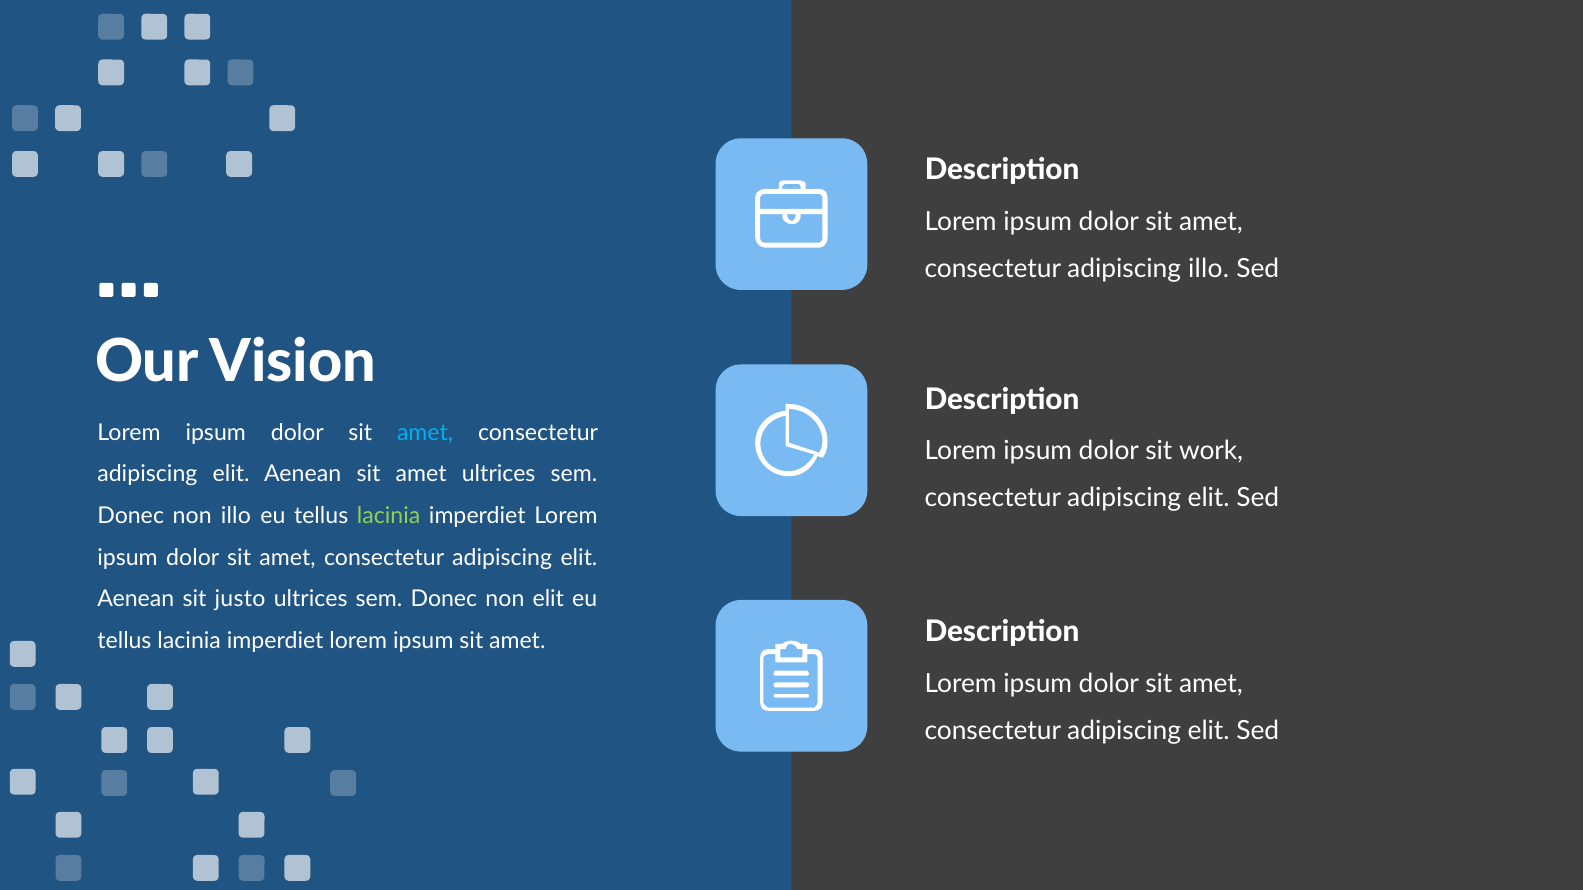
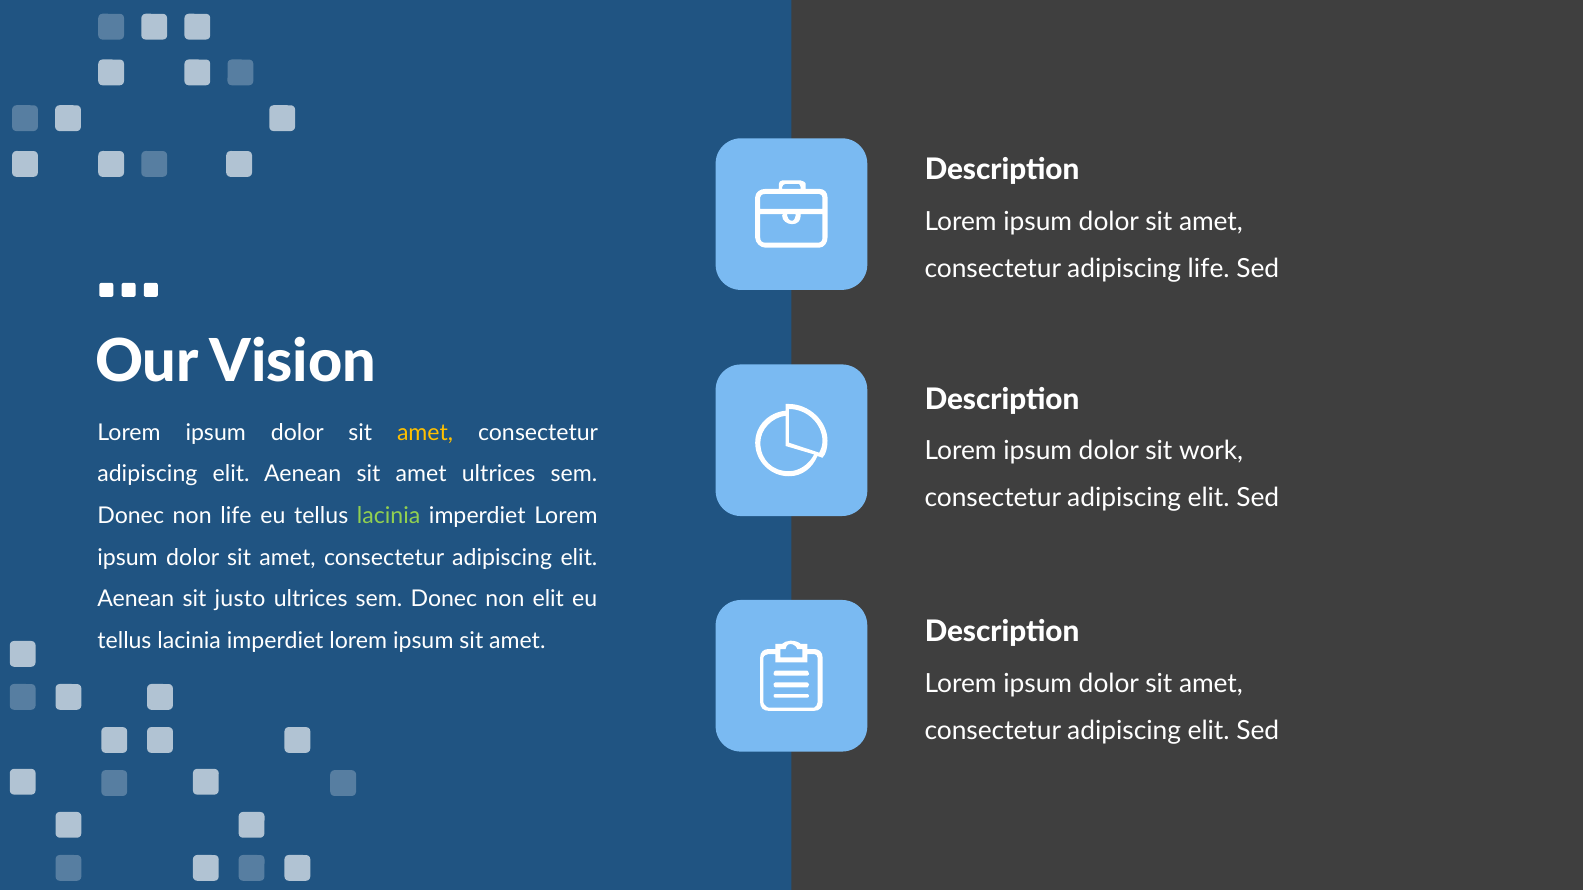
adipiscing illo: illo -> life (1209, 269)
amet colour: light blue -> yellow (425, 433)
non illo: illo -> life (236, 516)
